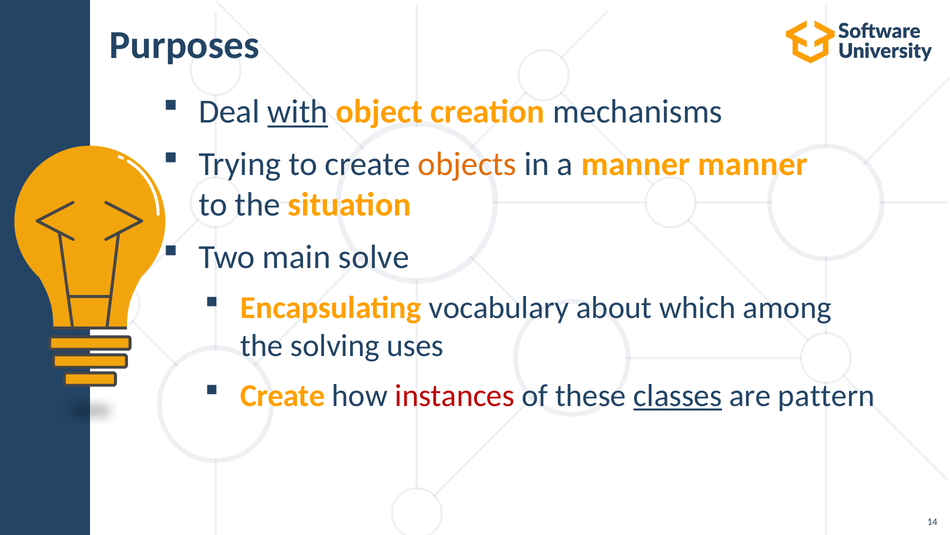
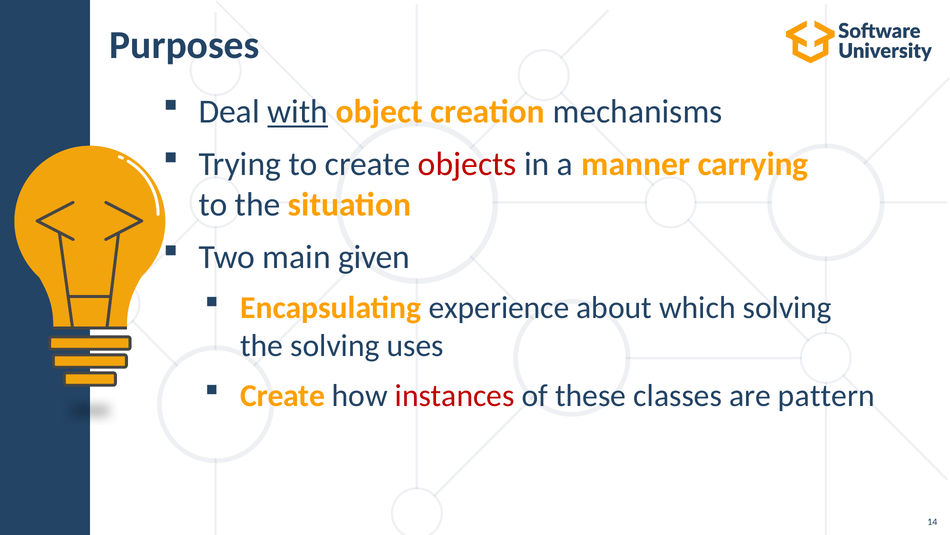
objects colour: orange -> red (467, 164)
manner manner: manner -> carrying (753, 164)
solve: solve -> given (374, 257)
vocabulary: vocabulary -> experience (499, 308)
which among: among -> solving (787, 308)
classes underline: present -> none (678, 395)
